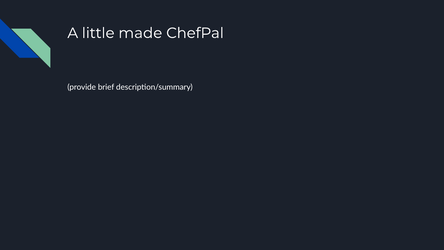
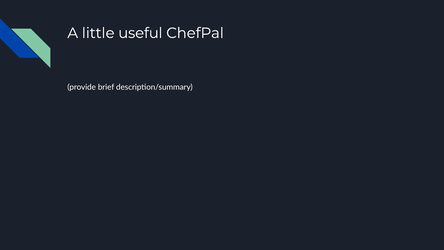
made: made -> useful (140, 33)
